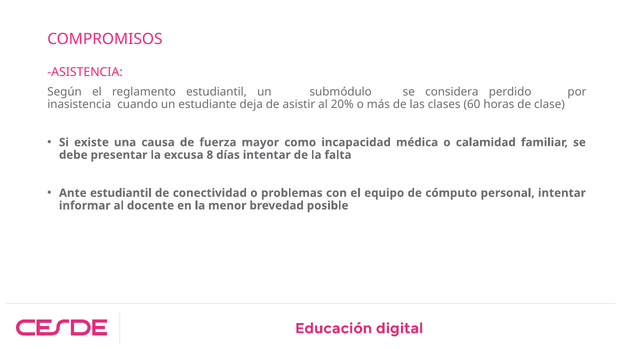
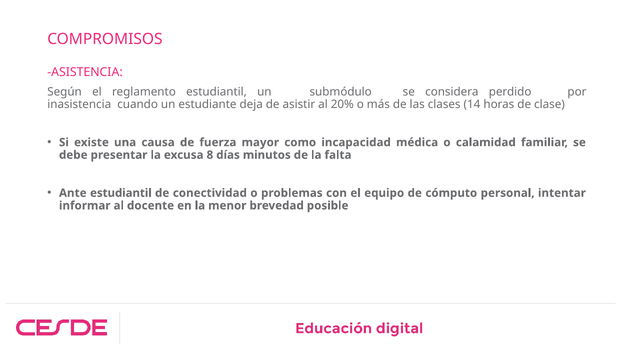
60: 60 -> 14 (472, 104)
días intentar: intentar -> minutos (267, 155)
